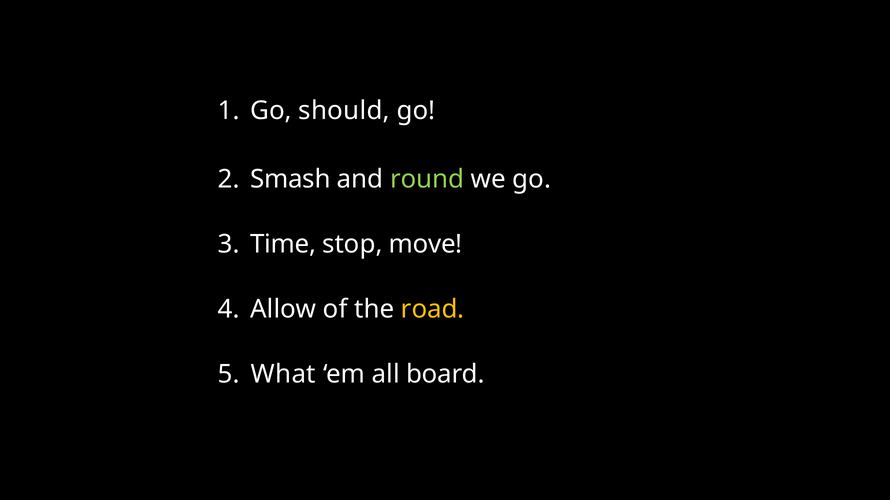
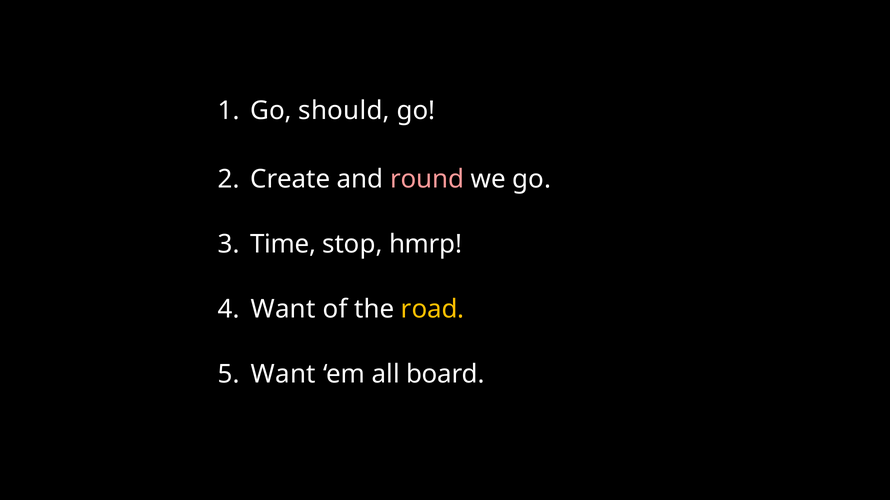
Smash: Smash -> Create (290, 179)
round colour: light green -> pink (427, 179)
move: move -> hmrp (426, 244)
Allow: Allow -> Want (283, 310)
What: What -> Want (283, 375)
